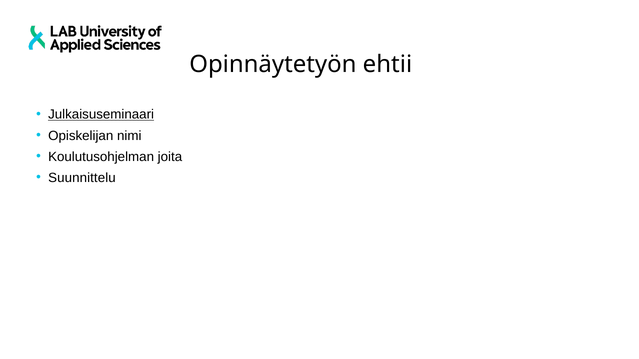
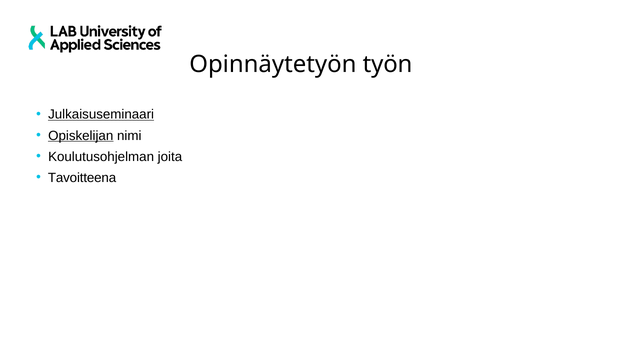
ehtii: ehtii -> työn (388, 65)
Opiskelijan underline: none -> present (81, 136)
Suunnittelu: Suunnittelu -> Tavoitteena (82, 178)
